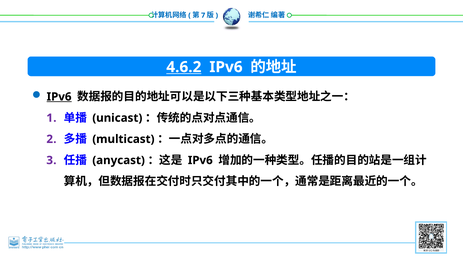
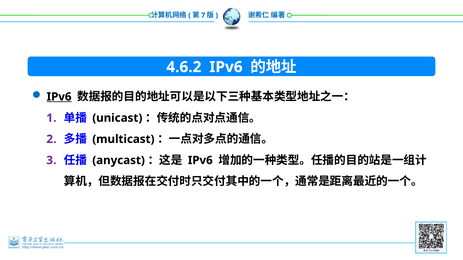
4.6.2 underline: present -> none (184, 67)
